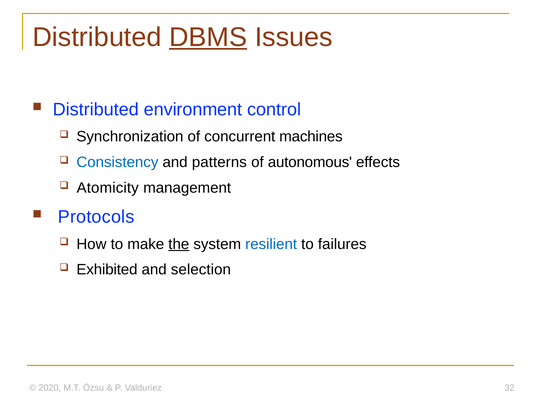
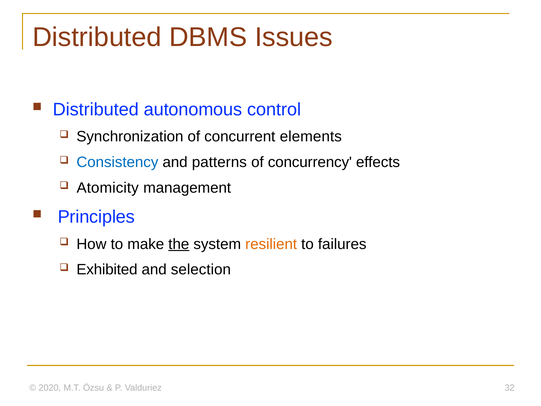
DBMS underline: present -> none (208, 37)
environment: environment -> autonomous (193, 109)
machines: machines -> elements (311, 137)
autonomous: autonomous -> concurrency (310, 162)
Protocols: Protocols -> Principles (96, 217)
resilient colour: blue -> orange (271, 244)
